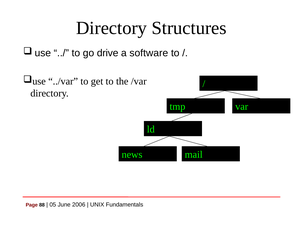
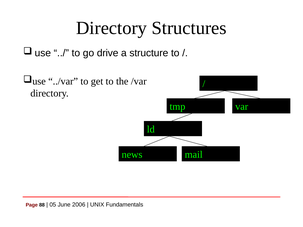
software: software -> structure (149, 53)
